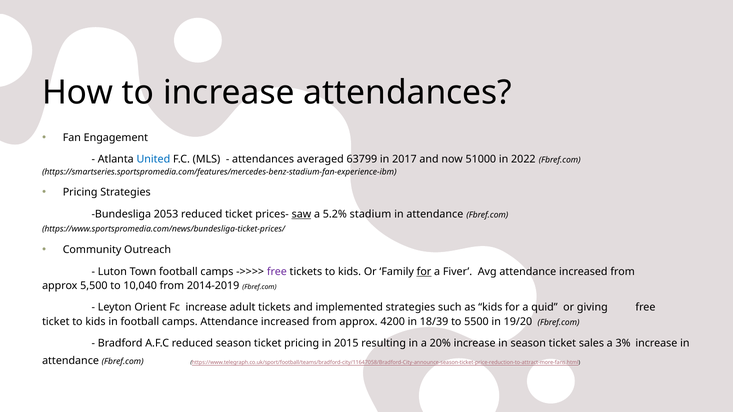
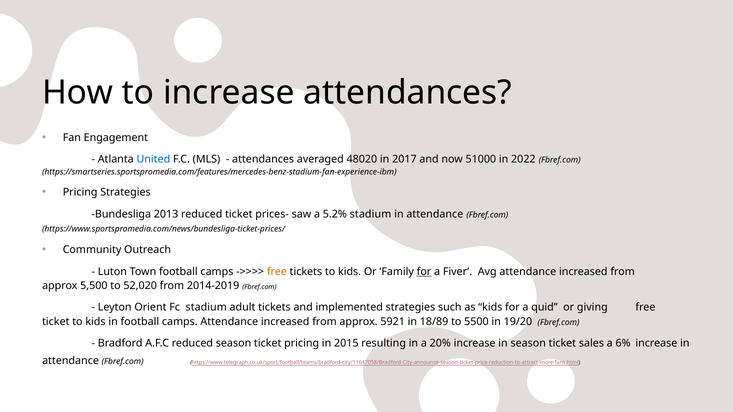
63799: 63799 -> 48020 (362, 160)
2053: 2053 -> 2013 (166, 214)
saw underline: present -> none (301, 214)
free colour: purple -> orange (277, 272)
10,040: 10,040 -> 52,020 (140, 286)
Fc increase: increase -> stadium (206, 308)
4200: 4200 -> 5921 (393, 322)
18/39: 18/39 -> 18/89 (434, 322)
3%: 3% -> 6% (623, 344)
